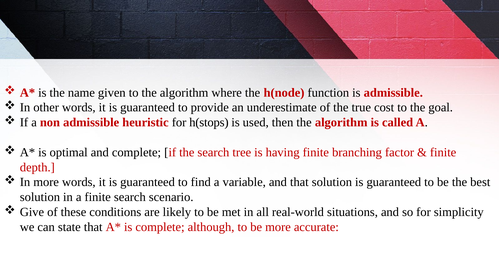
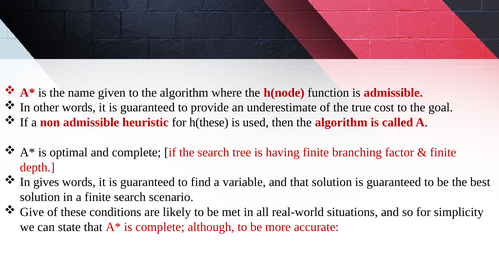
h(stops: h(stops -> h(these (209, 123)
In more: more -> gives (46, 183)
